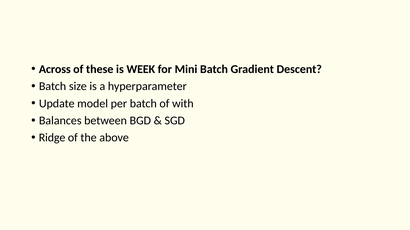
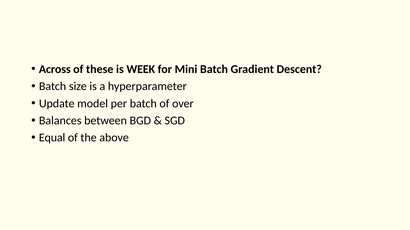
with: with -> over (183, 104)
Ridge: Ridge -> Equal (52, 138)
